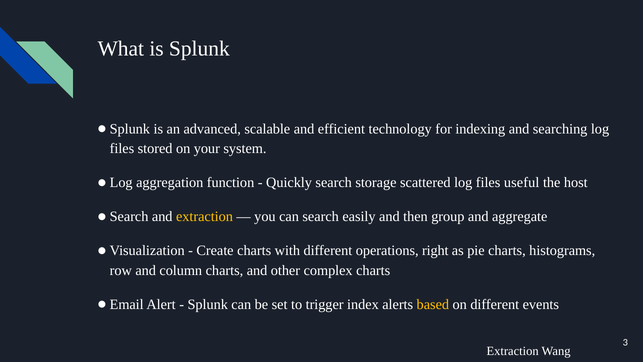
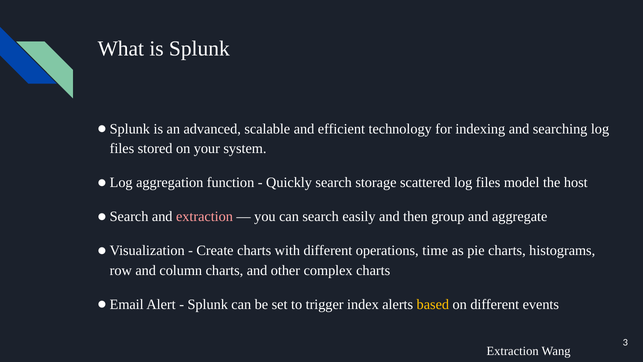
useful: useful -> model (522, 182)
extraction colour: yellow -> pink (205, 216)
right: right -> time (435, 250)
